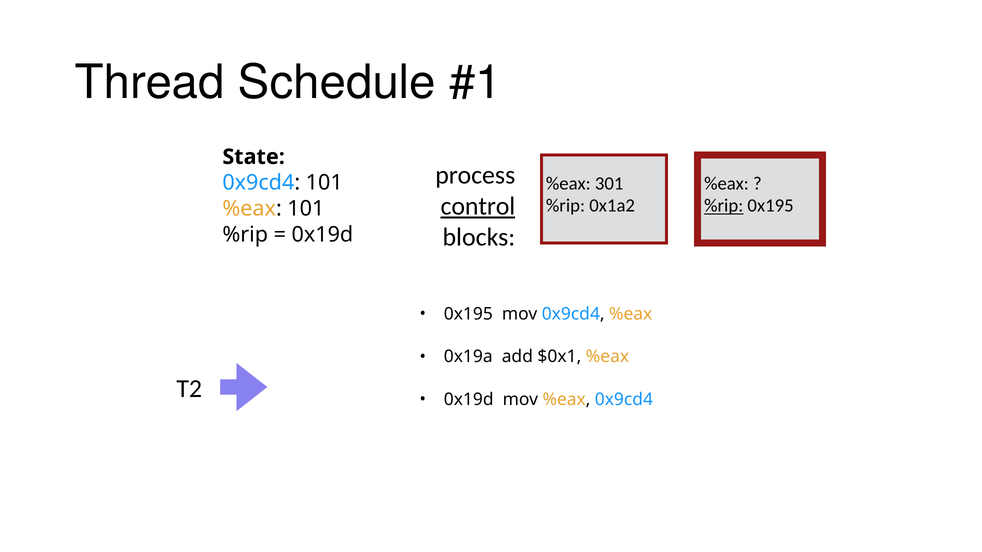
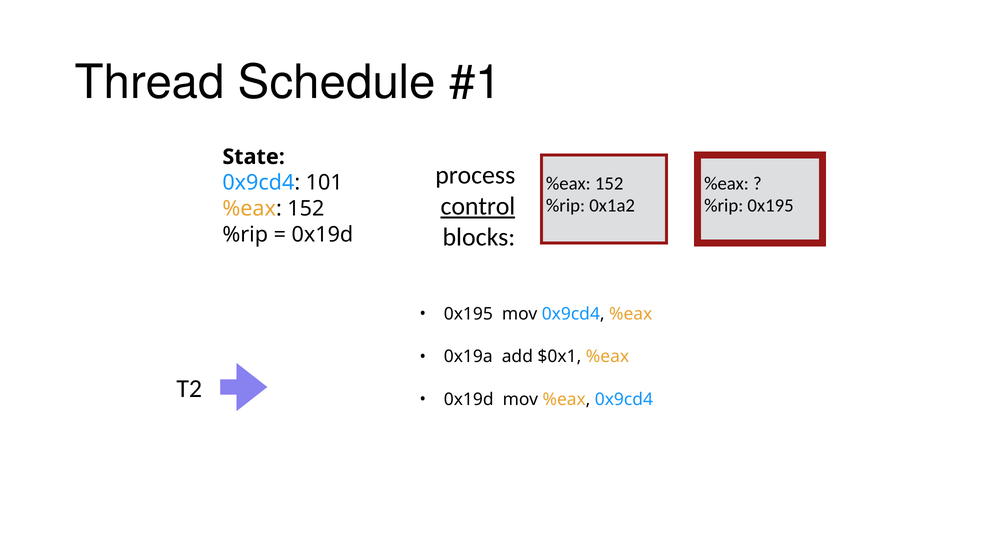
301: 301 -> 152 (609, 183)
%rip underline: present -> none (724, 206)
101: 101 -> 152 (306, 209)
